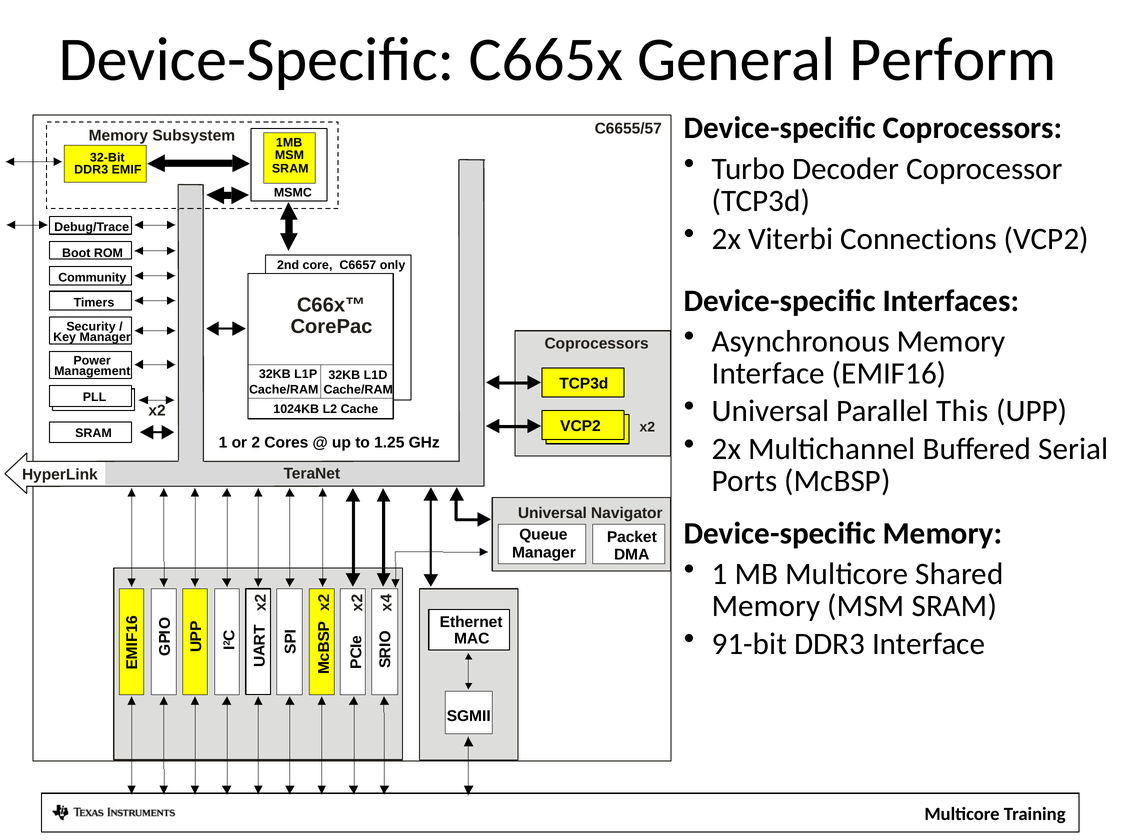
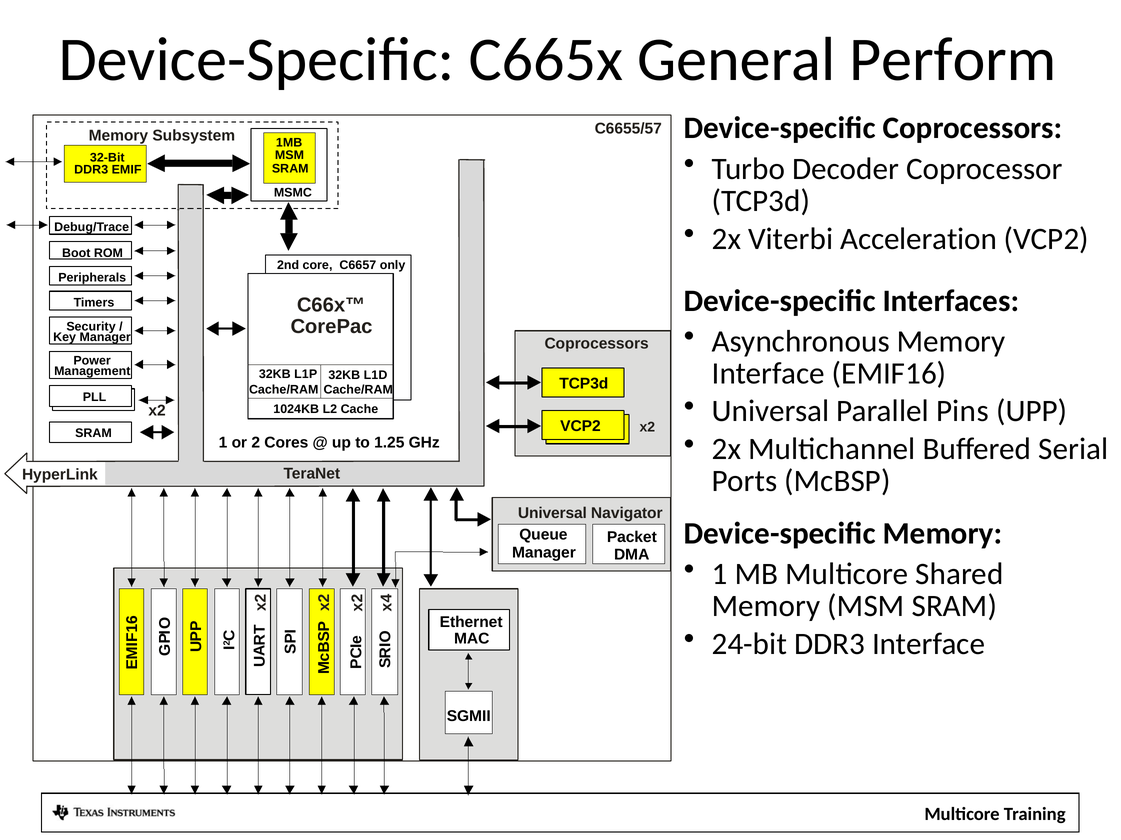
Connections: Connections -> Acceleration (919, 239)
Community: Community -> Peripherals (92, 278)
This: This -> Pins (962, 412)
91-bit: 91-bit -> 24-bit (749, 644)
